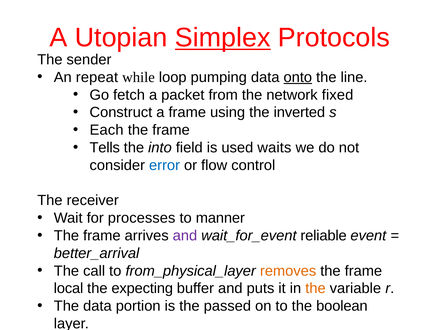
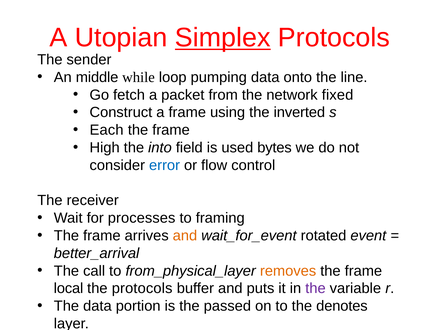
repeat: repeat -> middle (97, 77)
onto underline: present -> none (298, 77)
Tells: Tells -> High (105, 148)
waits: waits -> bytes (275, 148)
manner: manner -> framing (220, 218)
and colour: purple -> orange (185, 236)
reliable: reliable -> rotated (324, 236)
the expecting: expecting -> protocols (142, 288)
the colour: orange -> purple (315, 288)
boolean: boolean -> denotes (342, 306)
